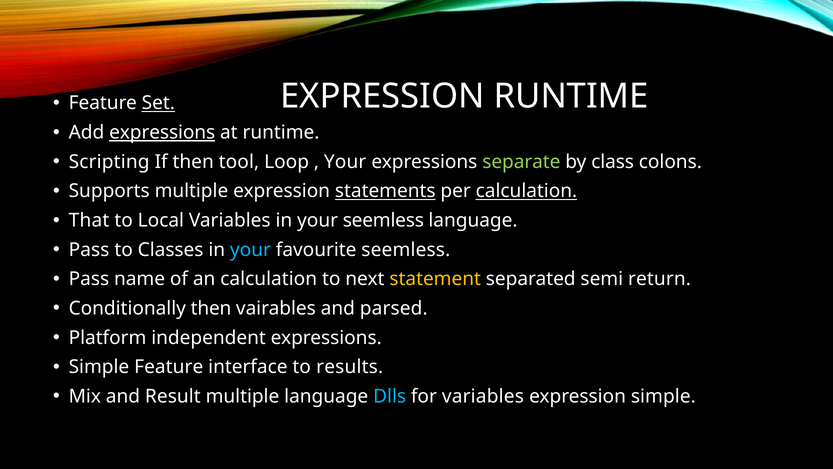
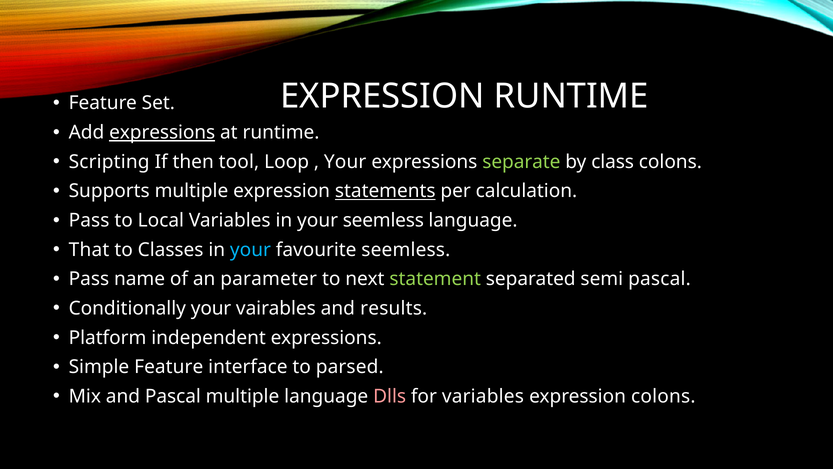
Set underline: present -> none (158, 103)
calculation underline: present -> none (526, 191)
That: That -> Pass (89, 220)
Pass: Pass -> That (89, 250)
an calculation: calculation -> parameter (269, 279)
statement colour: yellow -> light green (435, 279)
semi return: return -> pascal (659, 279)
Conditionally then: then -> your (211, 308)
parsed: parsed -> results (394, 308)
results: results -> parsed (350, 367)
and Result: Result -> Pascal (173, 396)
Dlls colour: light blue -> pink (390, 396)
expression simple: simple -> colons (663, 396)
